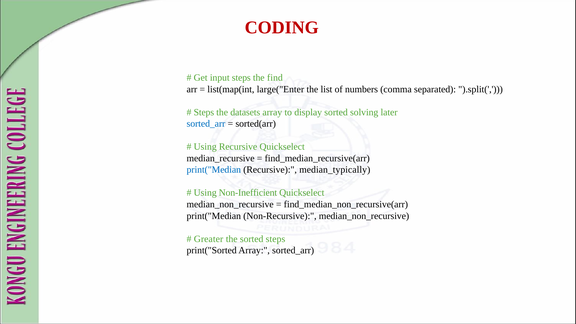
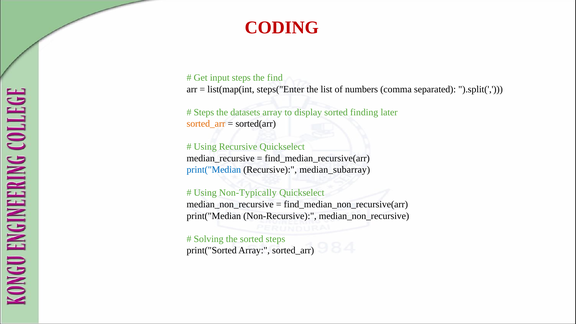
large("Enter: large("Enter -> steps("Enter (280, 89)
solving: solving -> finding (364, 112)
sorted_arr colour: blue -> orange (206, 124)
median_typically: median_typically -> median_subarray (335, 170)
Non-Inefficient: Non-Inefficient -> Non-Typically (248, 193)
Greater: Greater -> Solving (209, 239)
